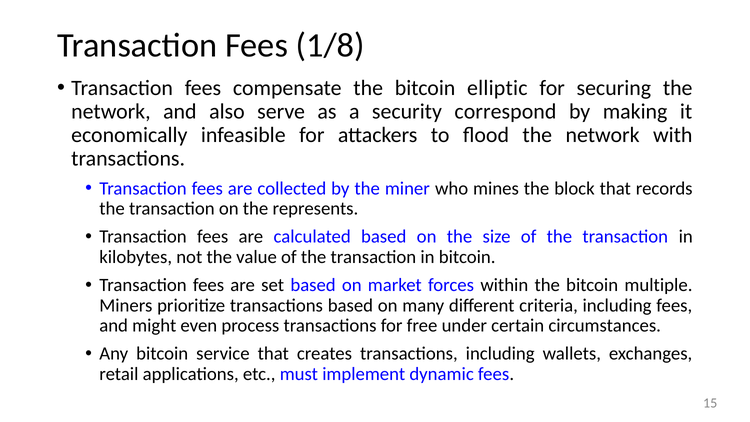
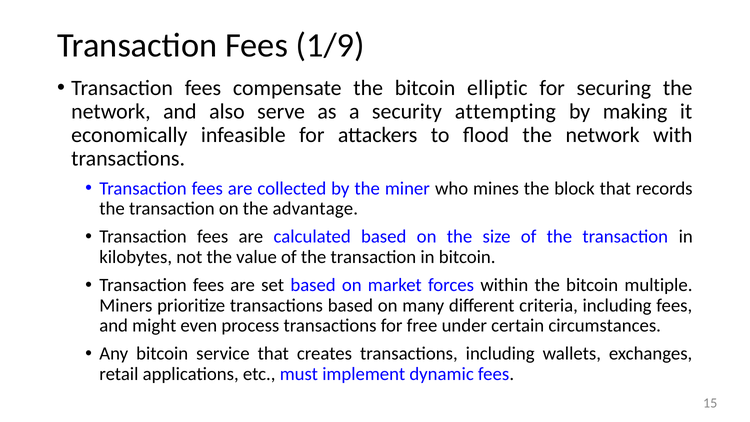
1/8: 1/8 -> 1/9 (330, 46)
correspond: correspond -> attempting (505, 111)
represents: represents -> advantage (315, 209)
